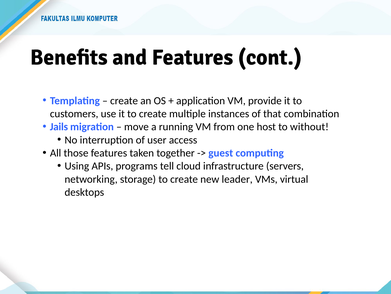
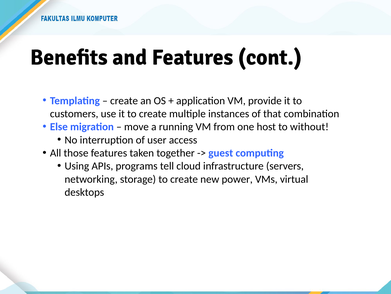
Jails: Jails -> Else (59, 127)
leader: leader -> power (237, 179)
